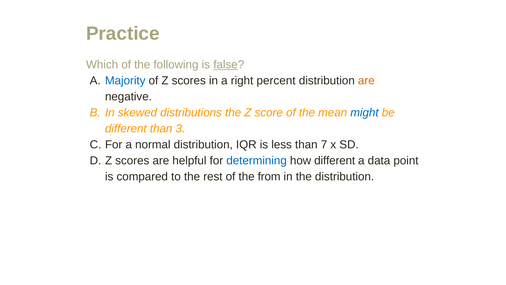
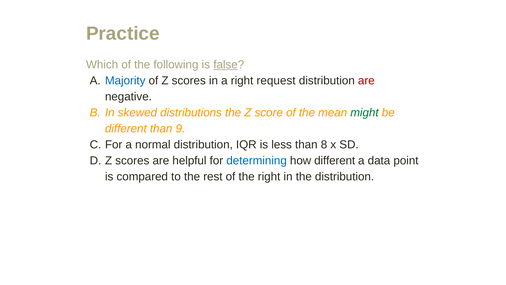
percent: percent -> request (276, 80)
are colour: orange -> red (366, 80)
might colour: blue -> green (364, 112)
3: 3 -> 9 (180, 128)
7: 7 -> 8 (324, 144)
the from: from -> right (269, 176)
